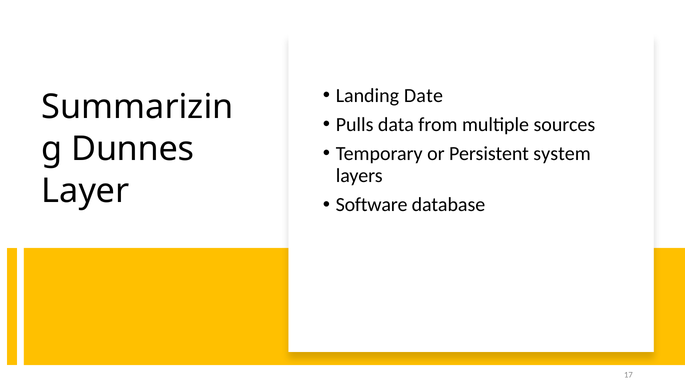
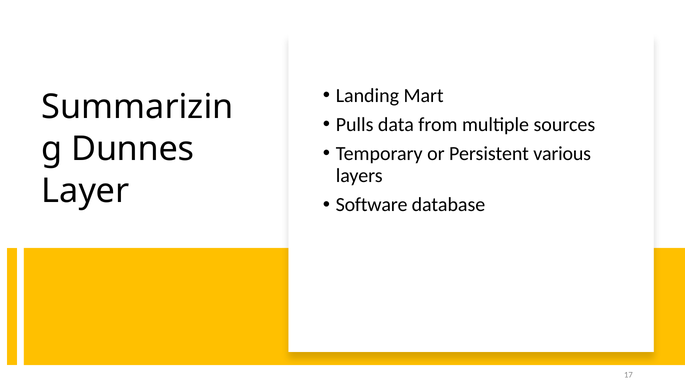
Date: Date -> Mart (424, 96)
system: system -> various (562, 154)
